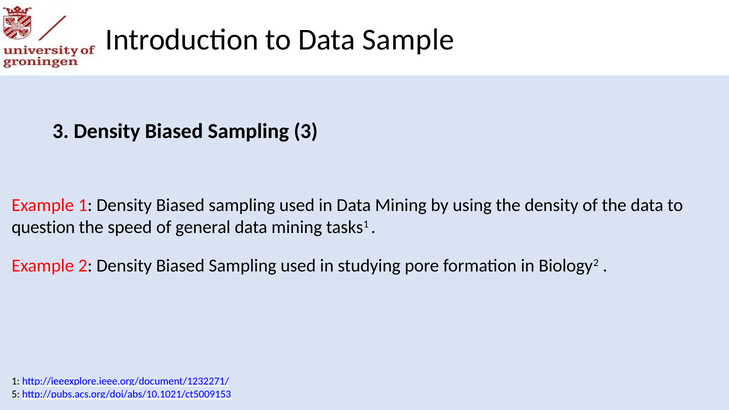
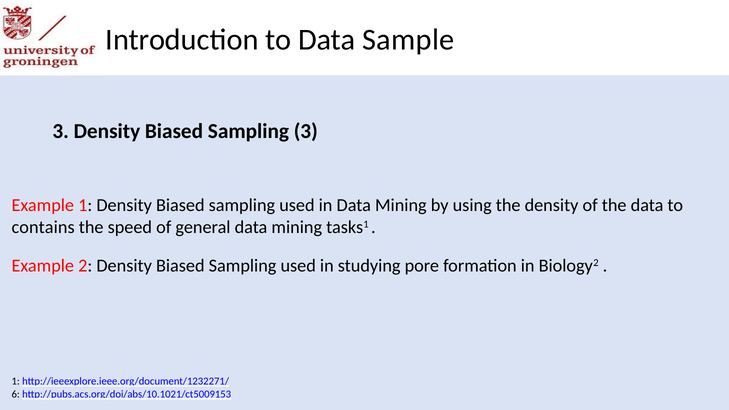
question: question -> contains (43, 227)
5: 5 -> 6 (16, 394)
